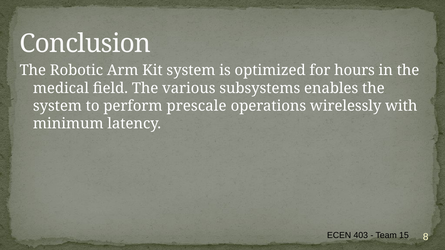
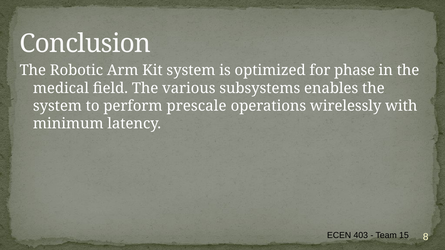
hours: hours -> phase (355, 70)
